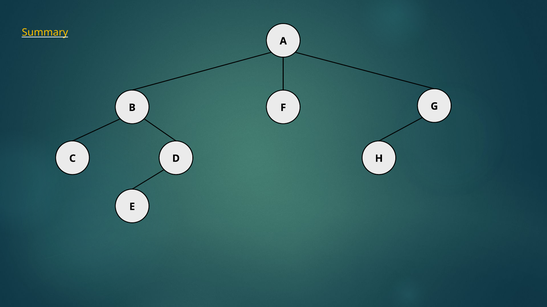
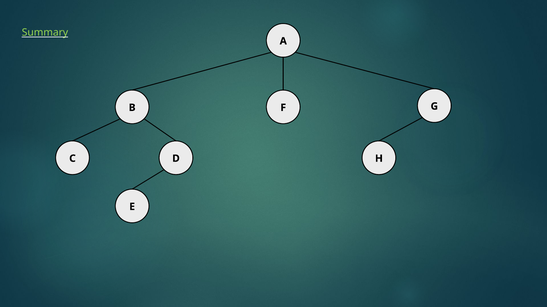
Summary colour: yellow -> light green (45, 32)
